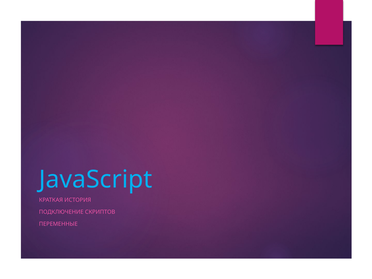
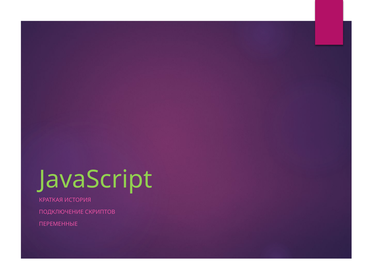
JavaScript colour: light blue -> light green (96, 179)
